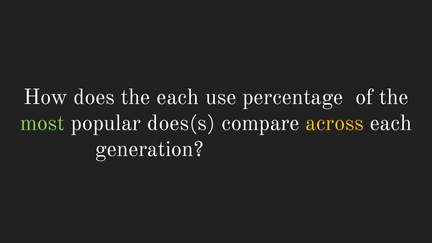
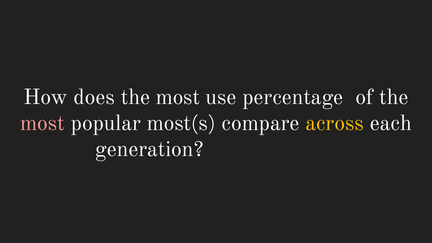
does the each: each -> most (178, 97)
most colour: light green -> pink (42, 123)
does(s: does(s -> most(s (181, 123)
